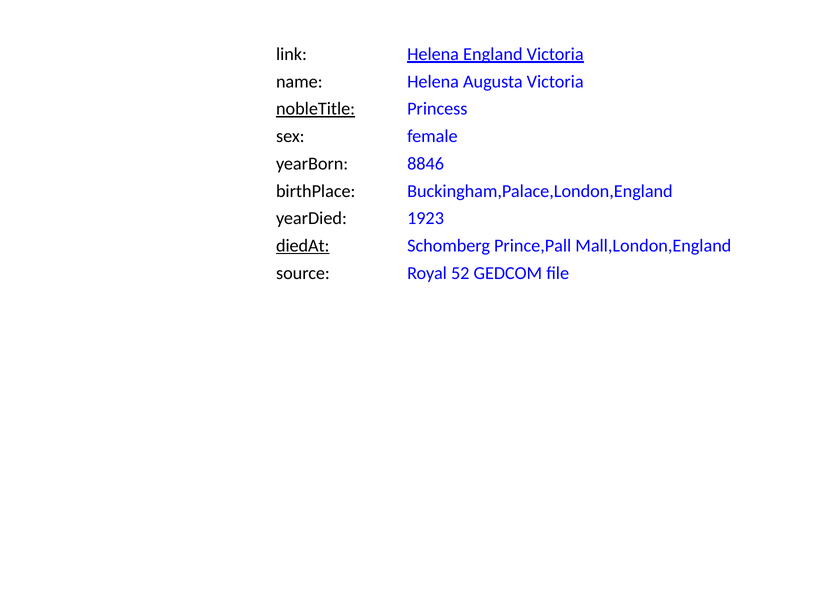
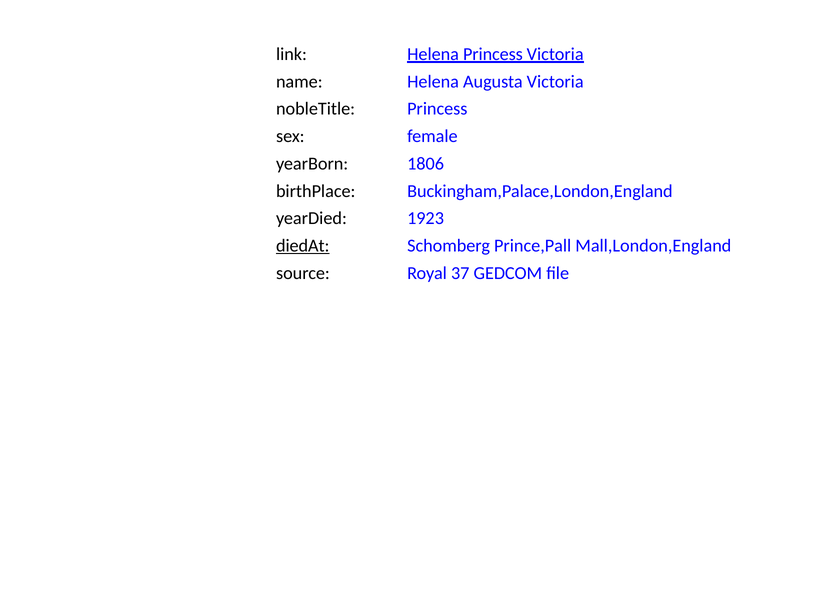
Helena England: England -> Princess (493, 54)
nobleTitle underline: present -> none (316, 109)
8846: 8846 -> 1806 (426, 164)
52: 52 -> 37 (460, 273)
